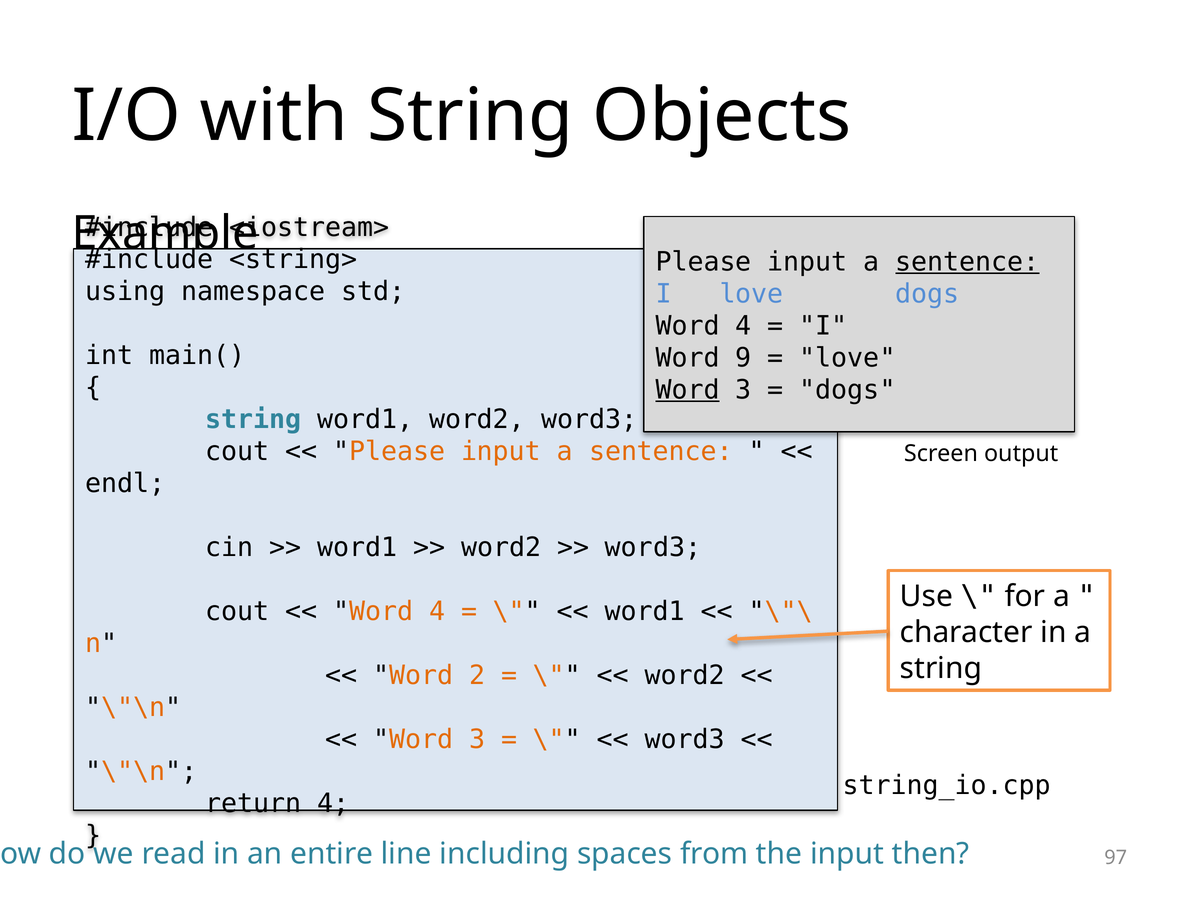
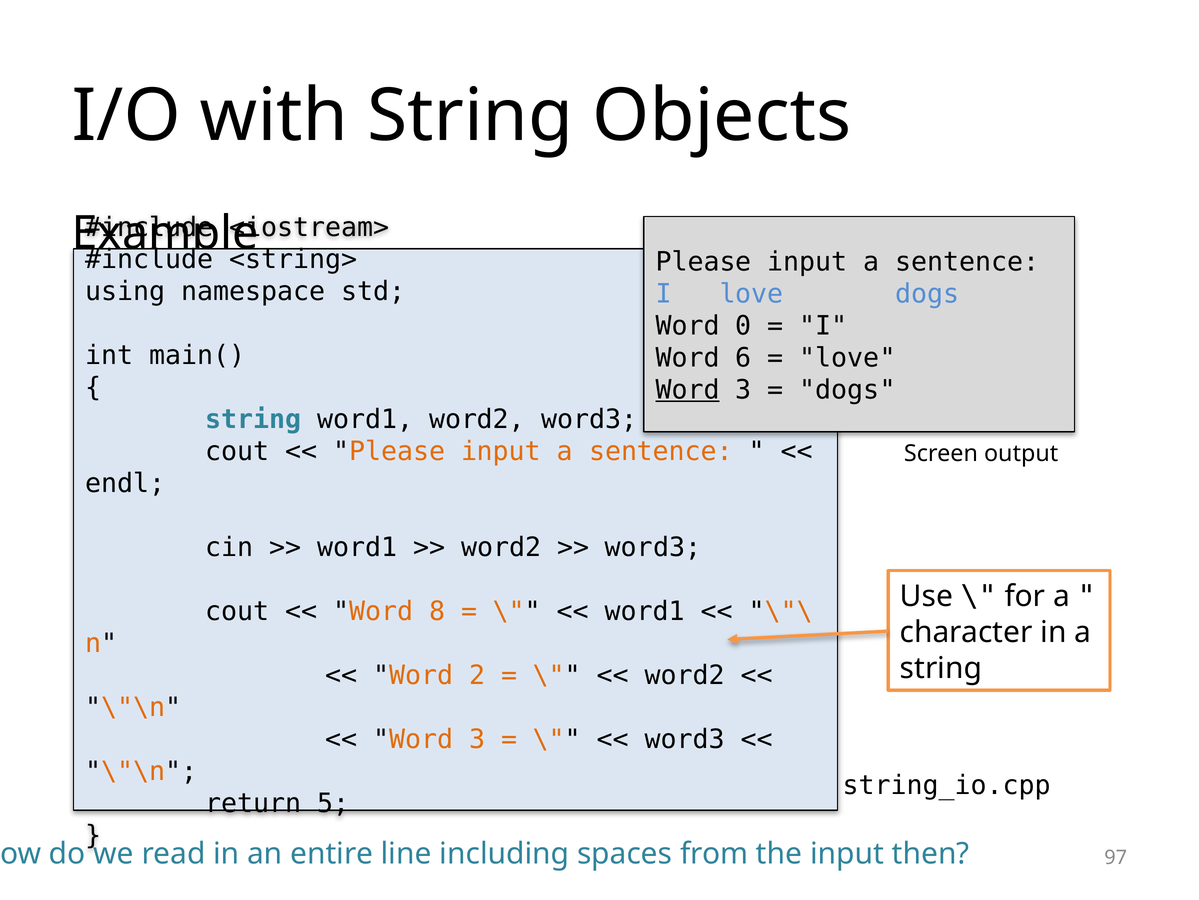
sentence underline: present -> none (967, 262)
4: 4 -> 0 (743, 326)
9: 9 -> 6 (743, 358)
4: 4 -> 8 (437, 611)
return 4: 4 -> 5 (333, 803)
